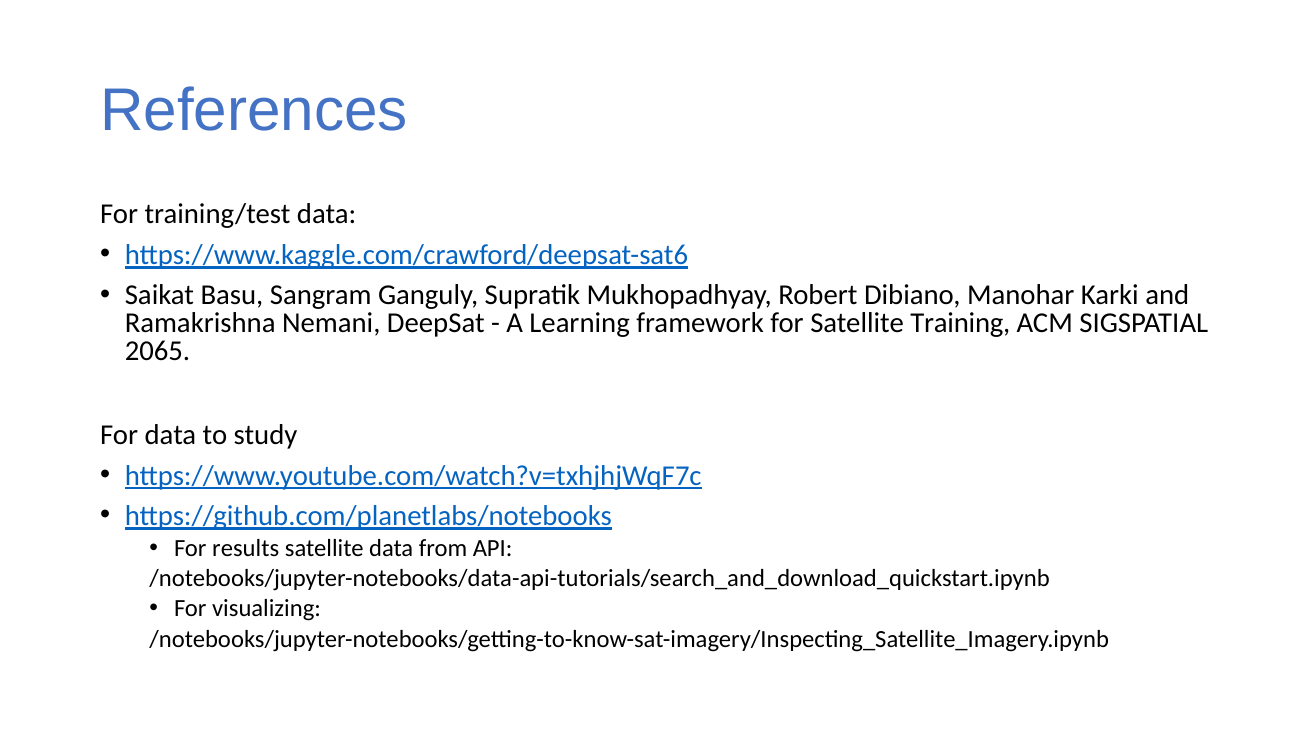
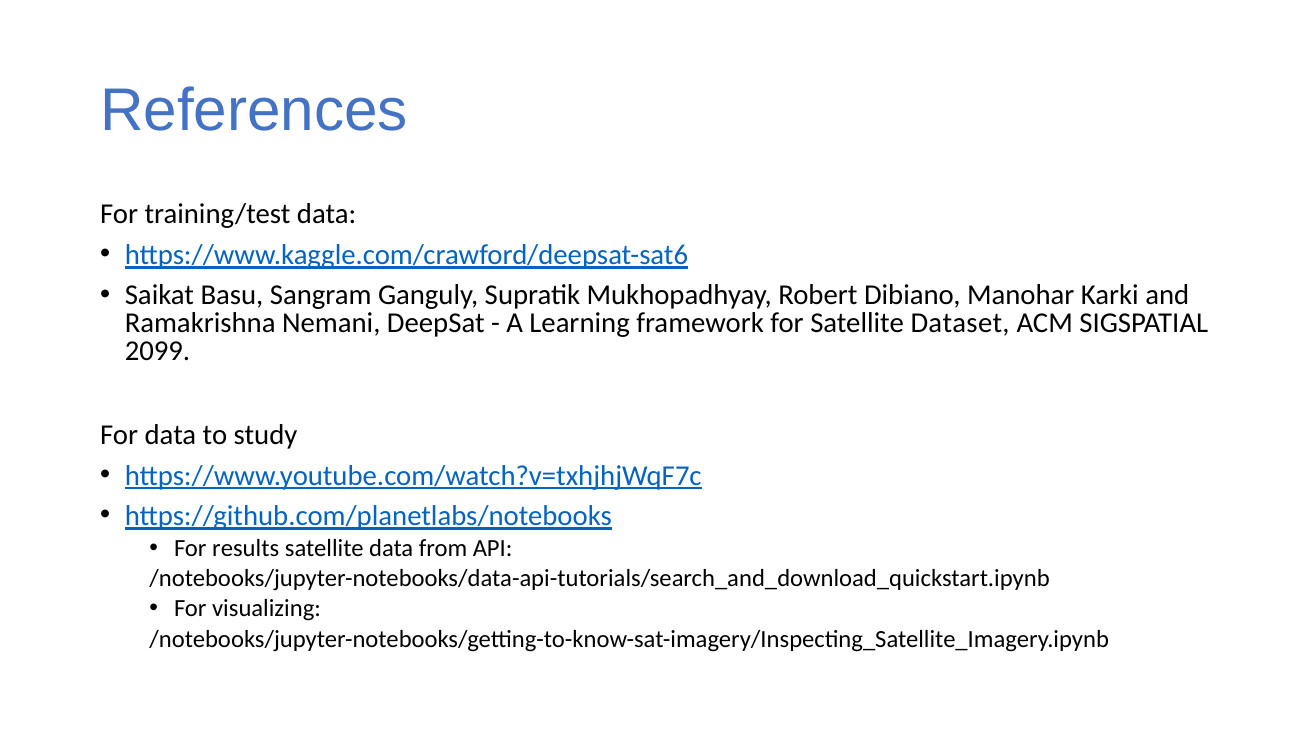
Training: Training -> Dataset (960, 323)
2065: 2065 -> 2099 (157, 351)
